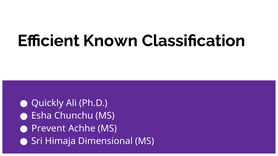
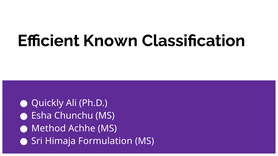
Prevent: Prevent -> Method (49, 129)
Dimensional: Dimensional -> Formulation (105, 141)
